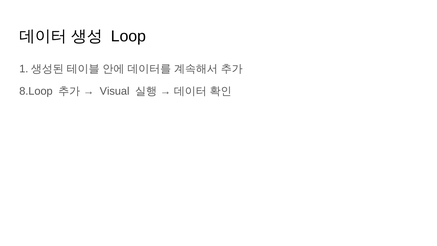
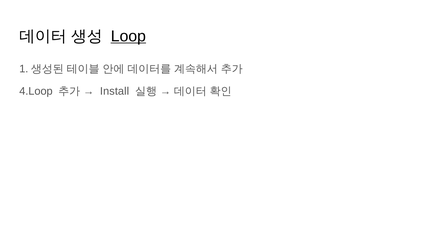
Loop underline: none -> present (128, 36)
8.Loop: 8.Loop -> 4.Loop (36, 91)
Visual: Visual -> Install (115, 91)
